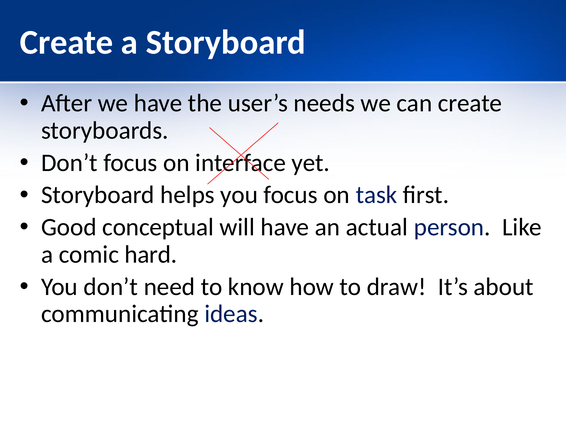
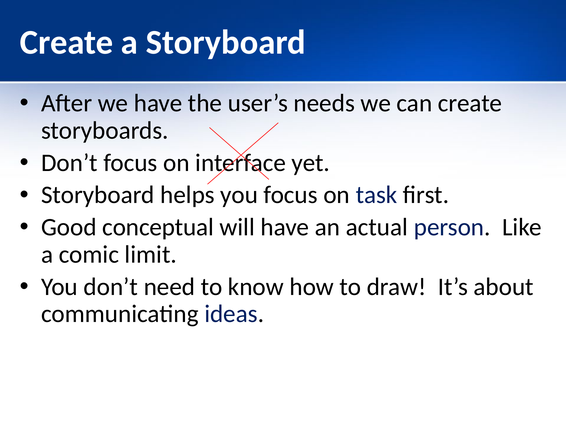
hard: hard -> limit (151, 254)
